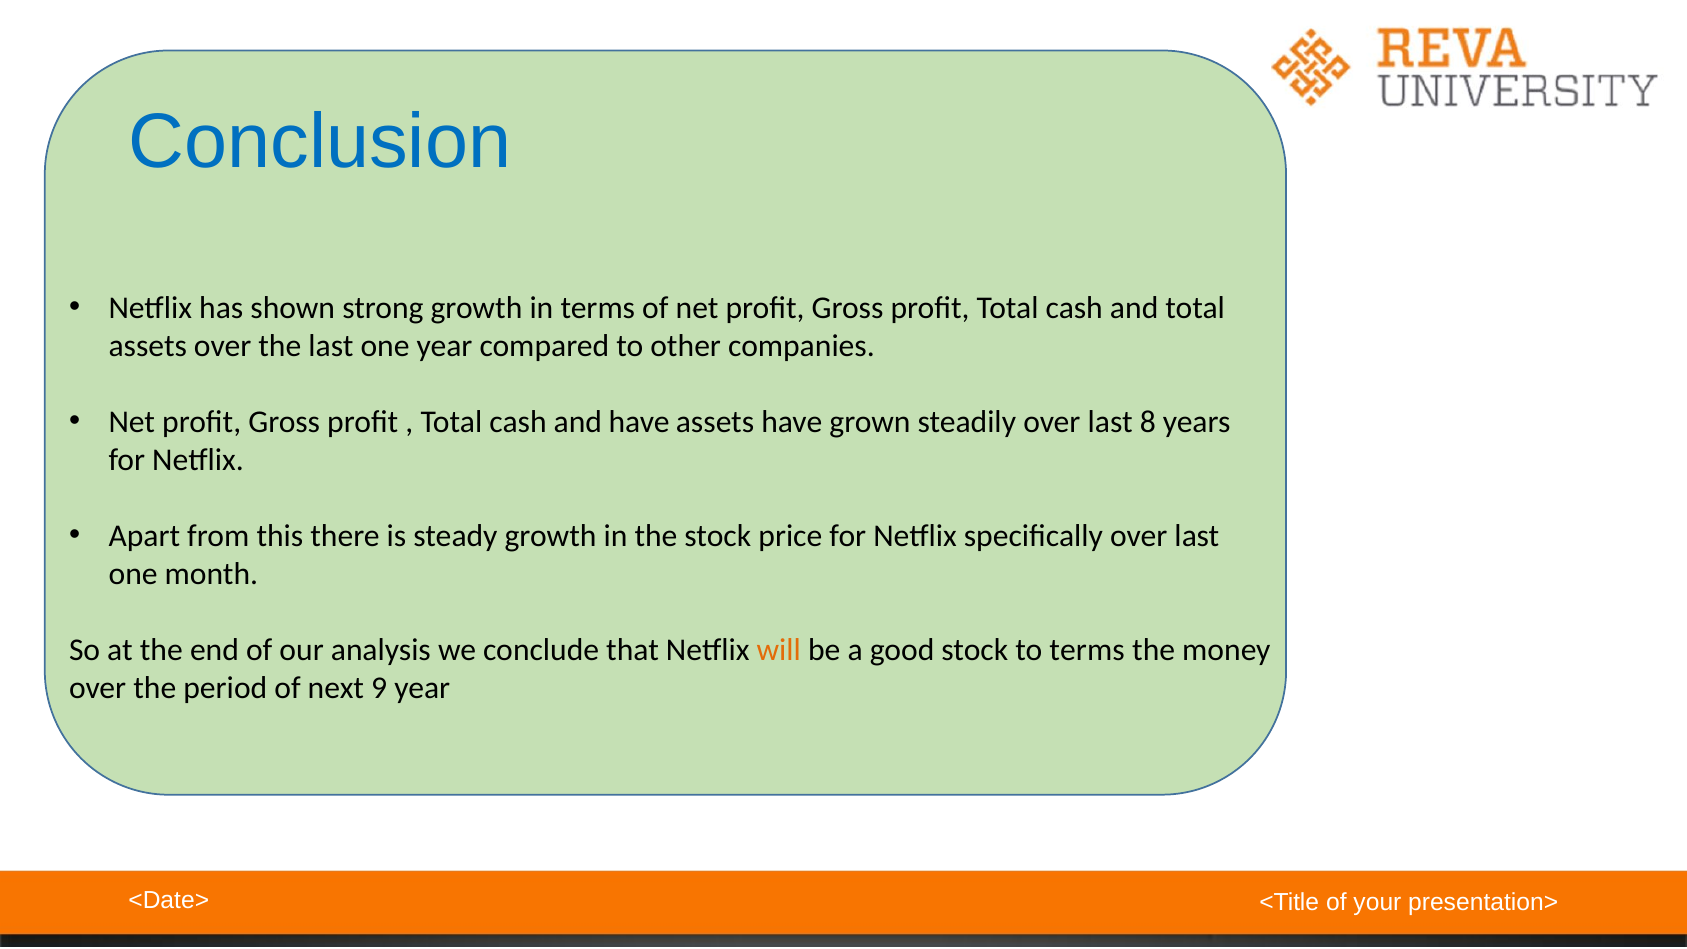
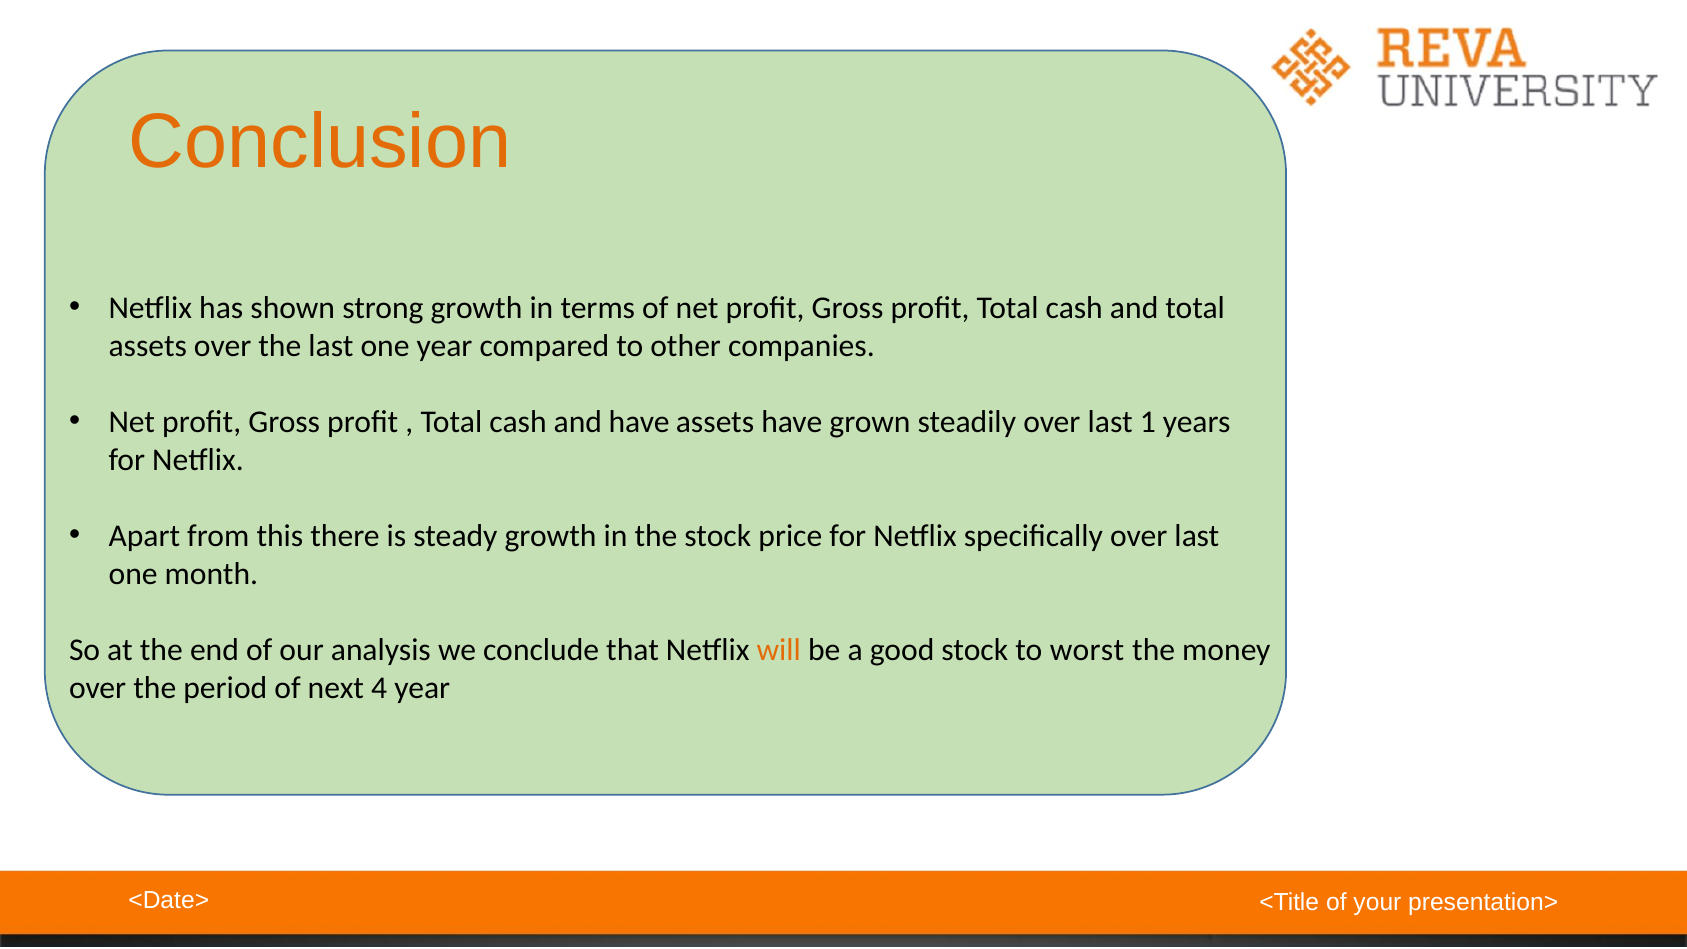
Conclusion colour: blue -> orange (320, 142)
8: 8 -> 1 (1148, 422)
to terms: terms -> worst (1087, 650)
9: 9 -> 4 (379, 688)
